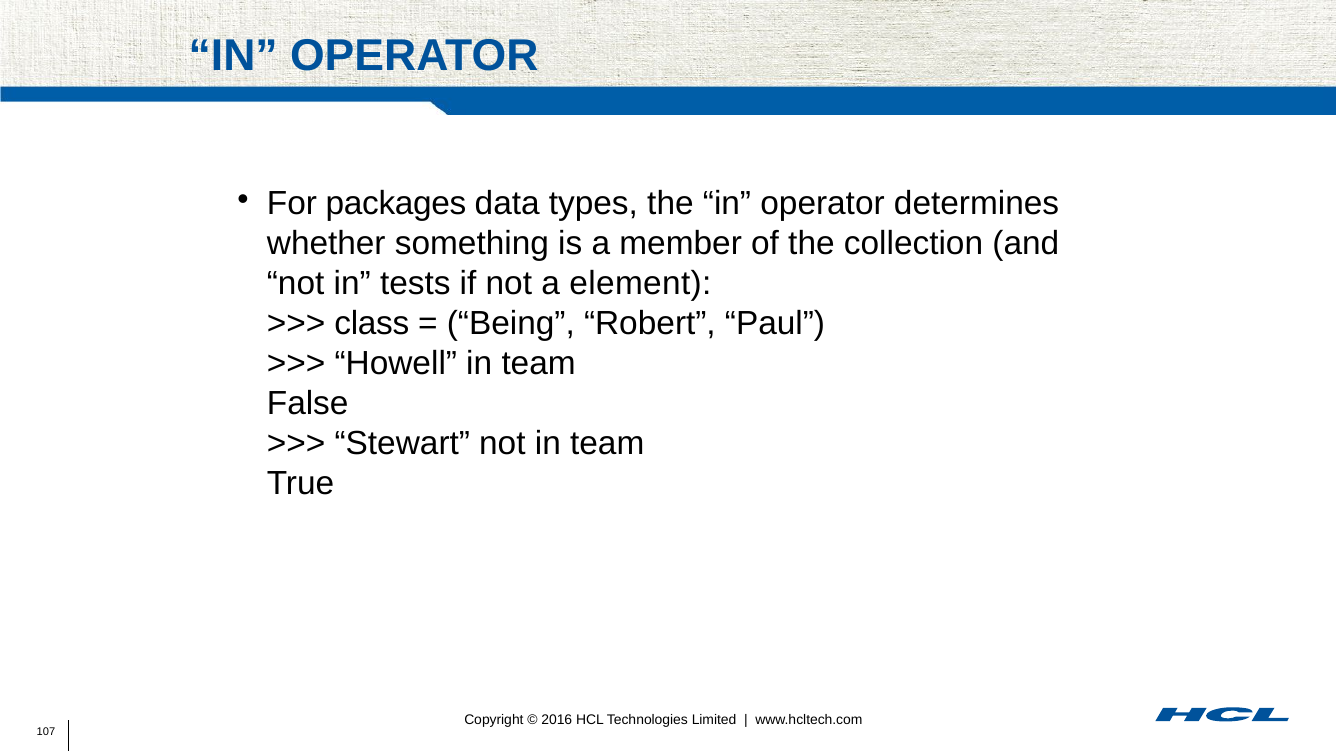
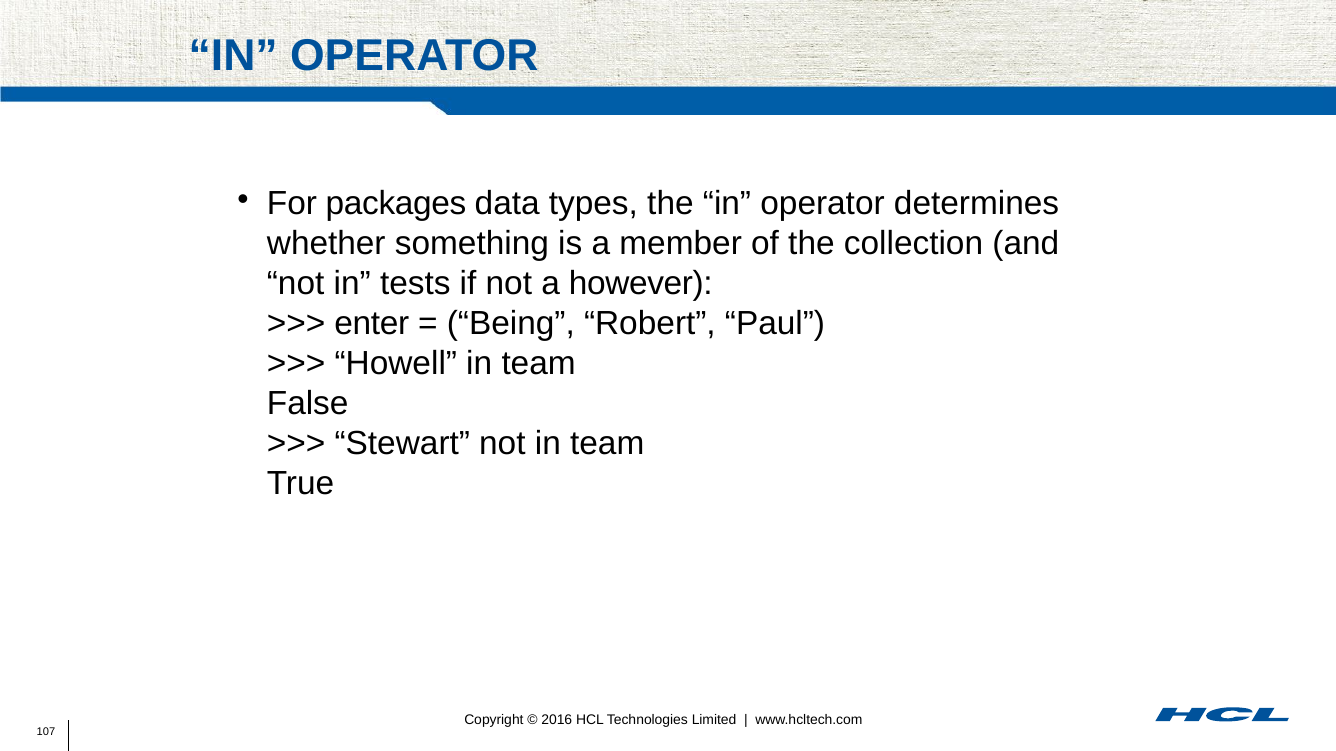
element: element -> however (641, 283)
class: class -> enter (372, 323)
